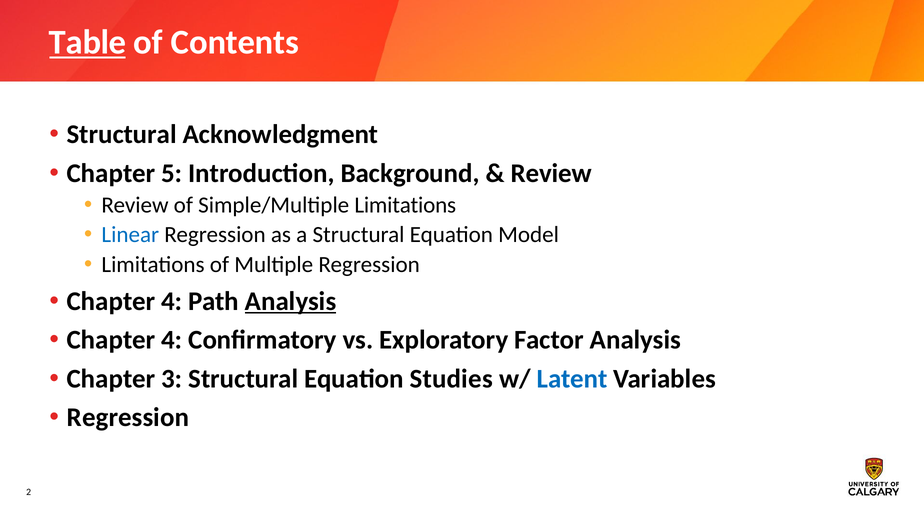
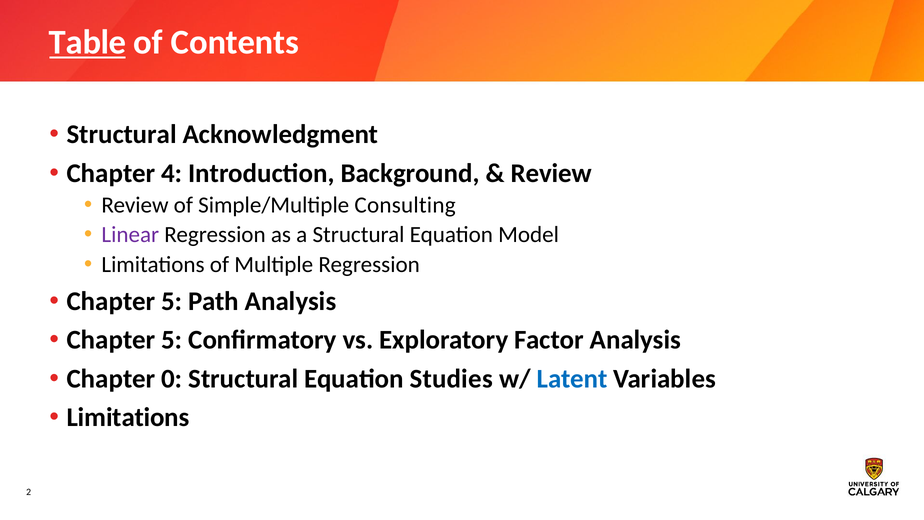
5: 5 -> 4 (172, 173)
Simple/Multiple Limitations: Limitations -> Consulting (405, 205)
Linear colour: blue -> purple (130, 235)
4: 4 -> 5 (172, 301)
Analysis underline: present -> none (291, 301)
4: 4 -> 5 (172, 340)
3: 3 -> 0 (172, 379)
Regression: Regression -> Limitations (128, 417)
